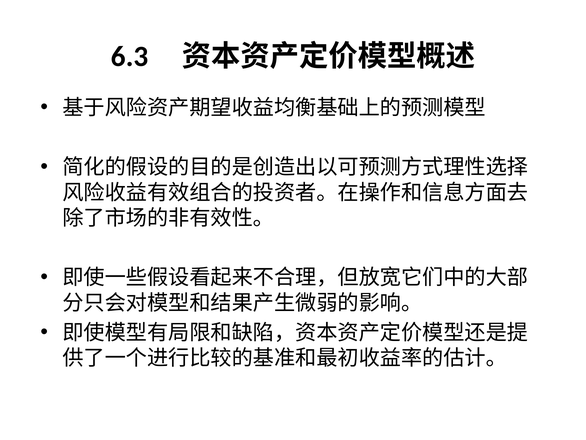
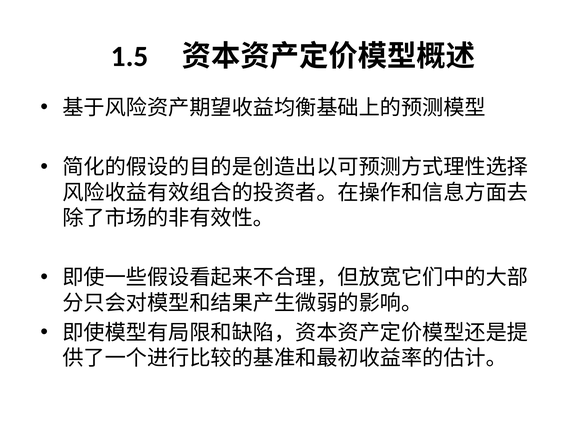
6.3: 6.3 -> 1.5 (130, 56)
